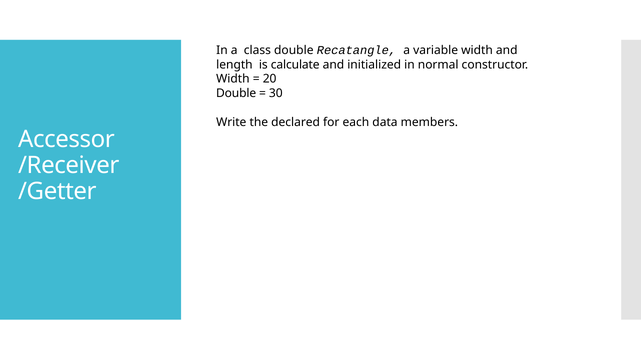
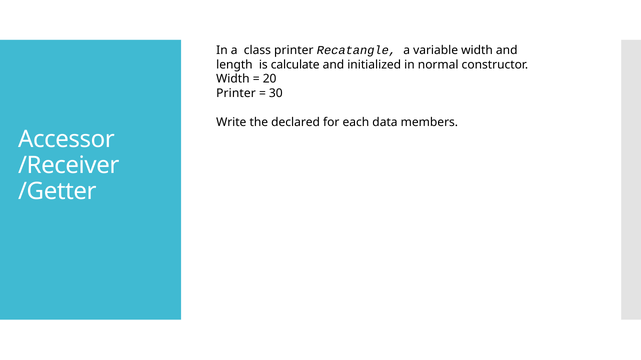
class double: double -> printer (294, 50)
Double: Double -> Printer (236, 94)
